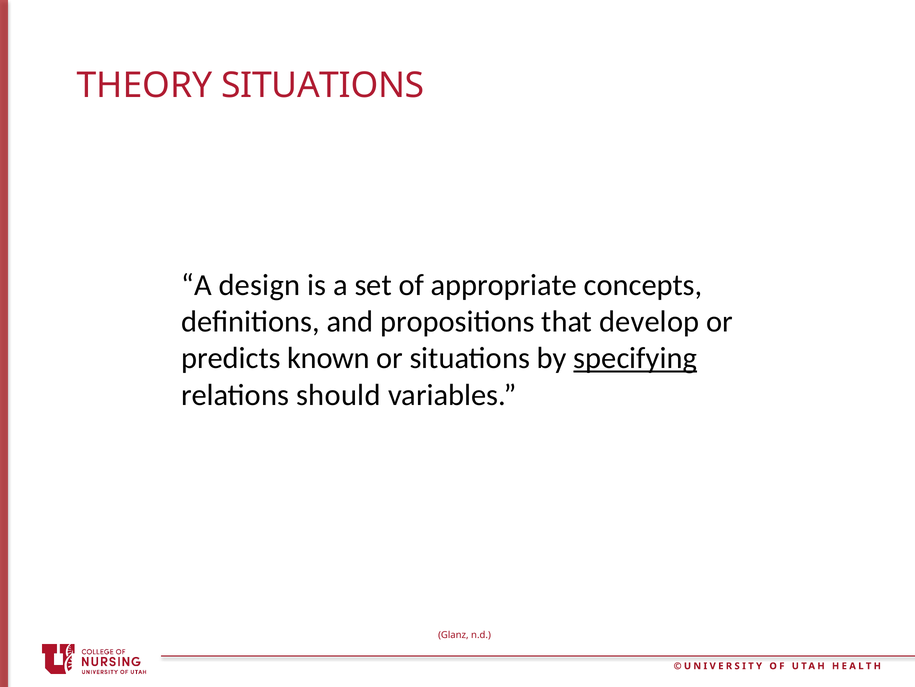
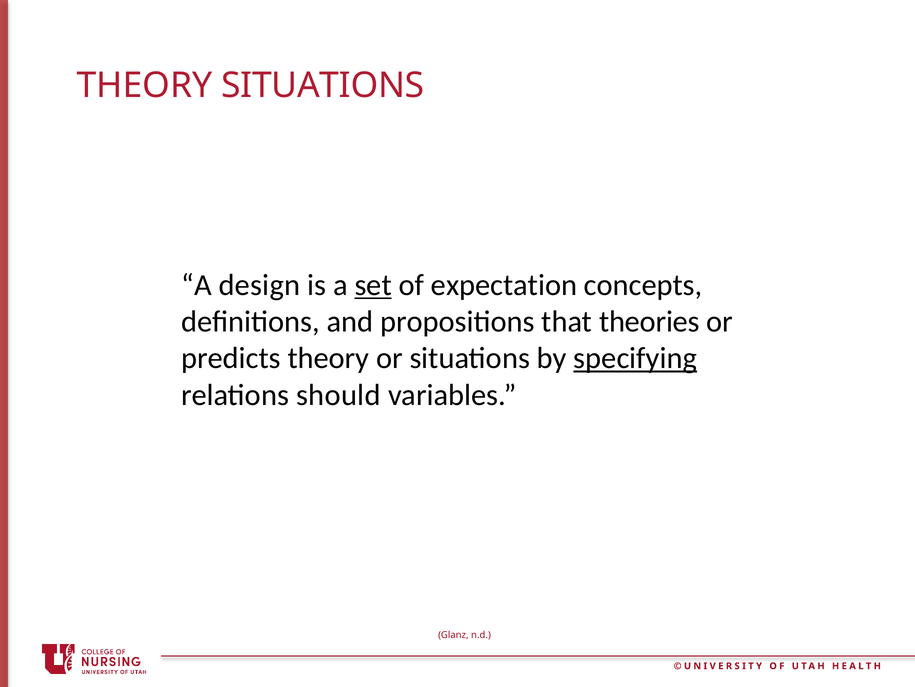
set underline: none -> present (373, 285)
appropriate: appropriate -> expectation (504, 285)
develop: develop -> theories (649, 321)
predicts known: known -> theory (328, 358)
